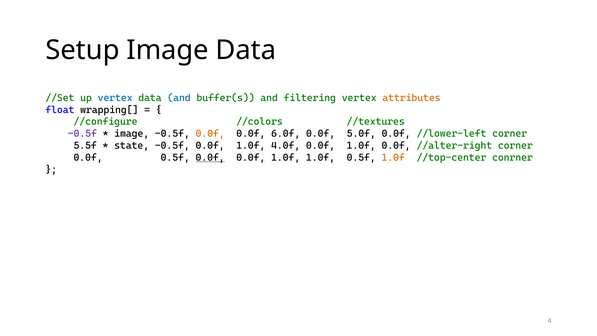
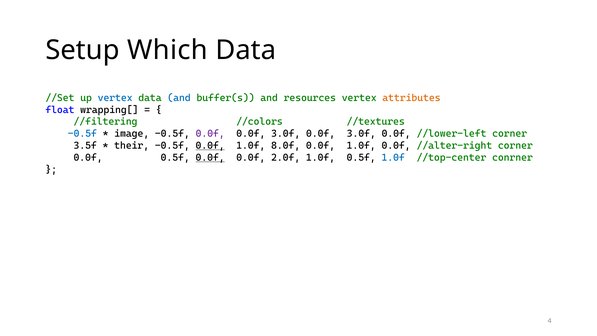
Setup Image: Image -> Which (167, 50)
filtering: filtering -> resources (310, 98)
//configure: //configure -> //filtering (106, 122)
-0.5f colour: purple -> blue (82, 134)
0.0f colour: orange -> purple (210, 134)
6.0f: 6.0f -> 3.0f (286, 134)
5.0f: 5.0f -> 3.0f (361, 134)
5.5f: 5.5f -> 3.5f (85, 145)
state: state -> their (132, 145)
0.0f underline: none -> present (210, 145)
4.0f: 4.0f -> 8.0f (286, 145)
1.0f: 1.0f -> 2.0f (286, 157)
1.0f colour: orange -> blue (393, 157)
